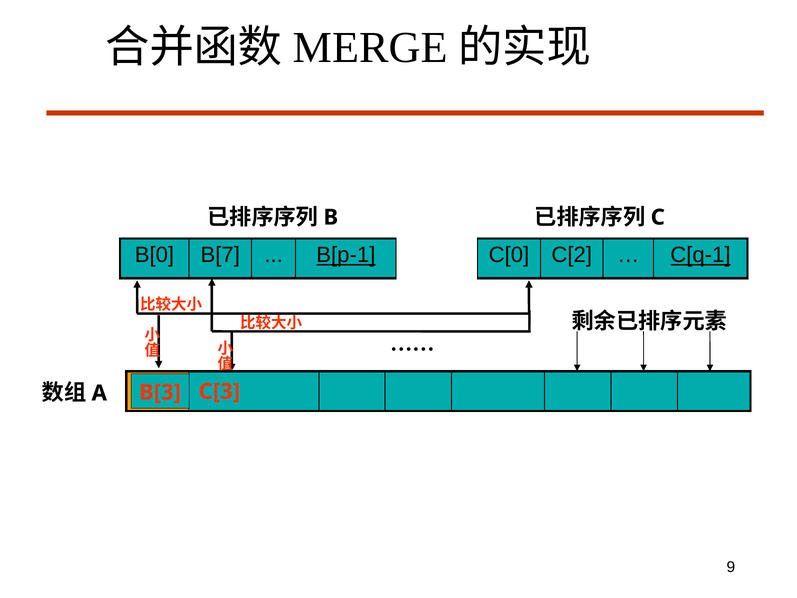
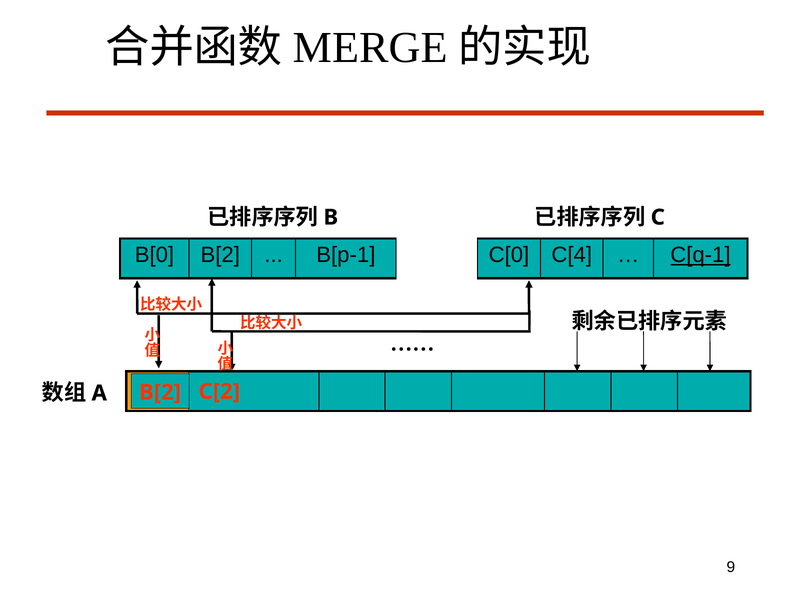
B[0 B[7: B[7 -> B[2 (220, 255)
B[p-1 underline: present -> none (346, 255)
C[2: C[2 -> C[4 (572, 255)
C[3: C[3 -> C[2 (219, 391)
B[3: B[3 -> B[2 (160, 392)
